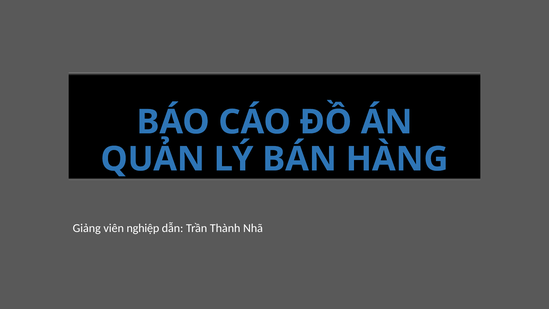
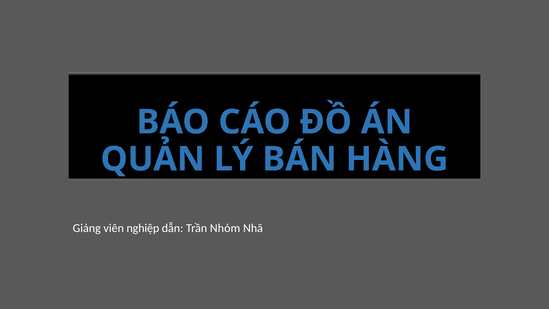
Thành: Thành -> Nhóm (225, 228)
